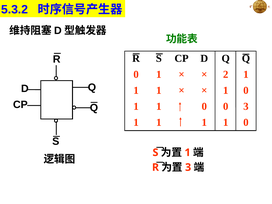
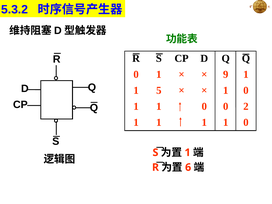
2: 2 -> 9 (226, 74)
1: 1 -> 5 (159, 90)
0 3: 3 -> 2 (246, 106)
3: 3 -> 6 (188, 167)
